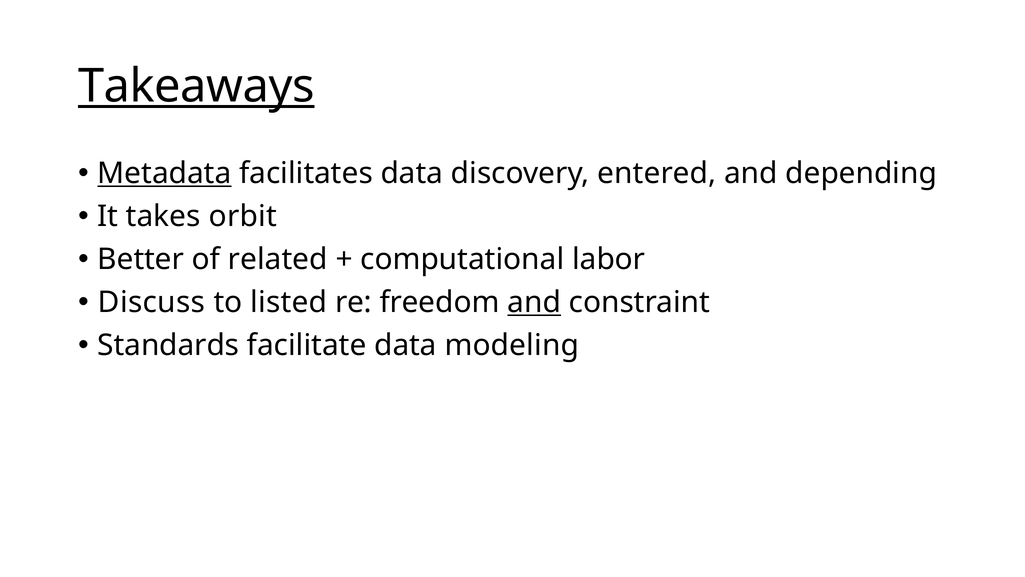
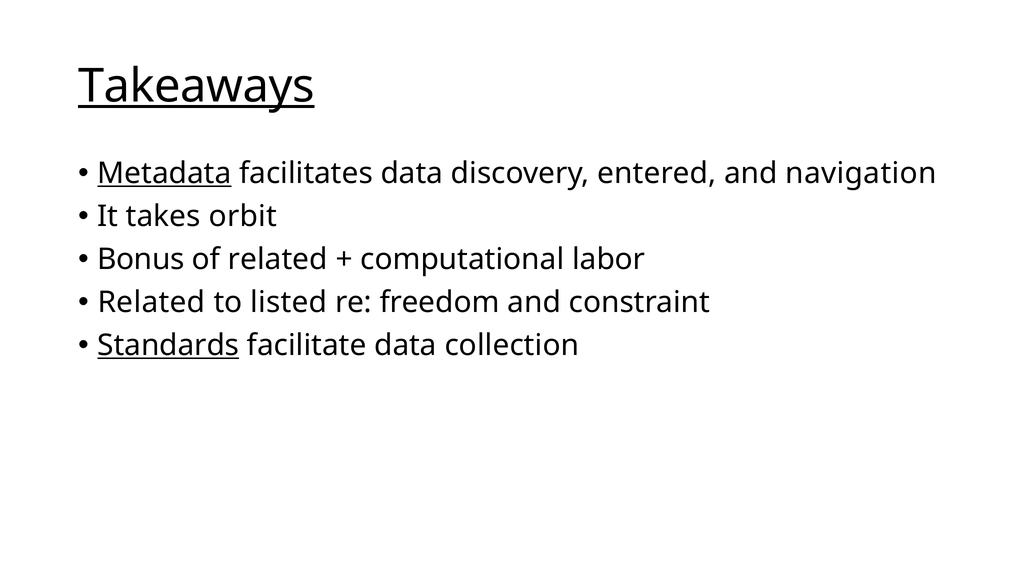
depending: depending -> navigation (861, 173)
Better: Better -> Bonus (141, 259)
Discuss: Discuss -> Related (151, 302)
and underline: present -> none (534, 302)
Standards underline: none -> present (168, 345)
modeling: modeling -> collection (512, 345)
